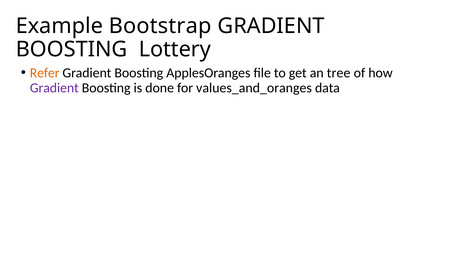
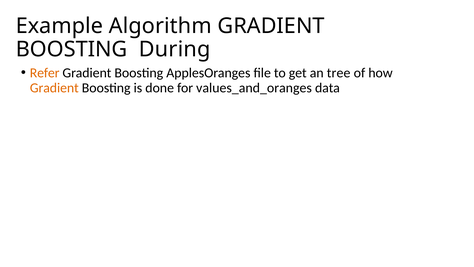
Bootstrap: Bootstrap -> Algorithm (160, 26)
Lottery: Lottery -> During (175, 49)
Gradient colour: purple -> orange (54, 88)
